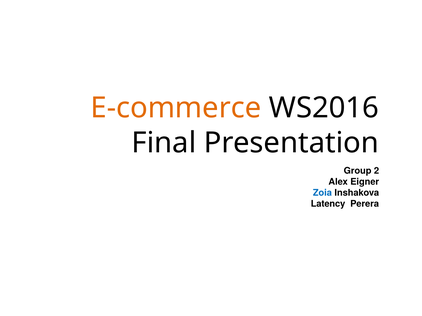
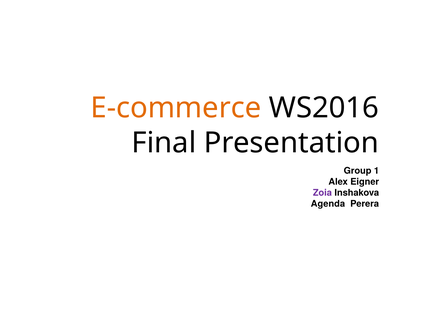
2: 2 -> 1 (377, 171)
Zoia colour: blue -> purple (322, 193)
Latency: Latency -> Agenda (328, 204)
